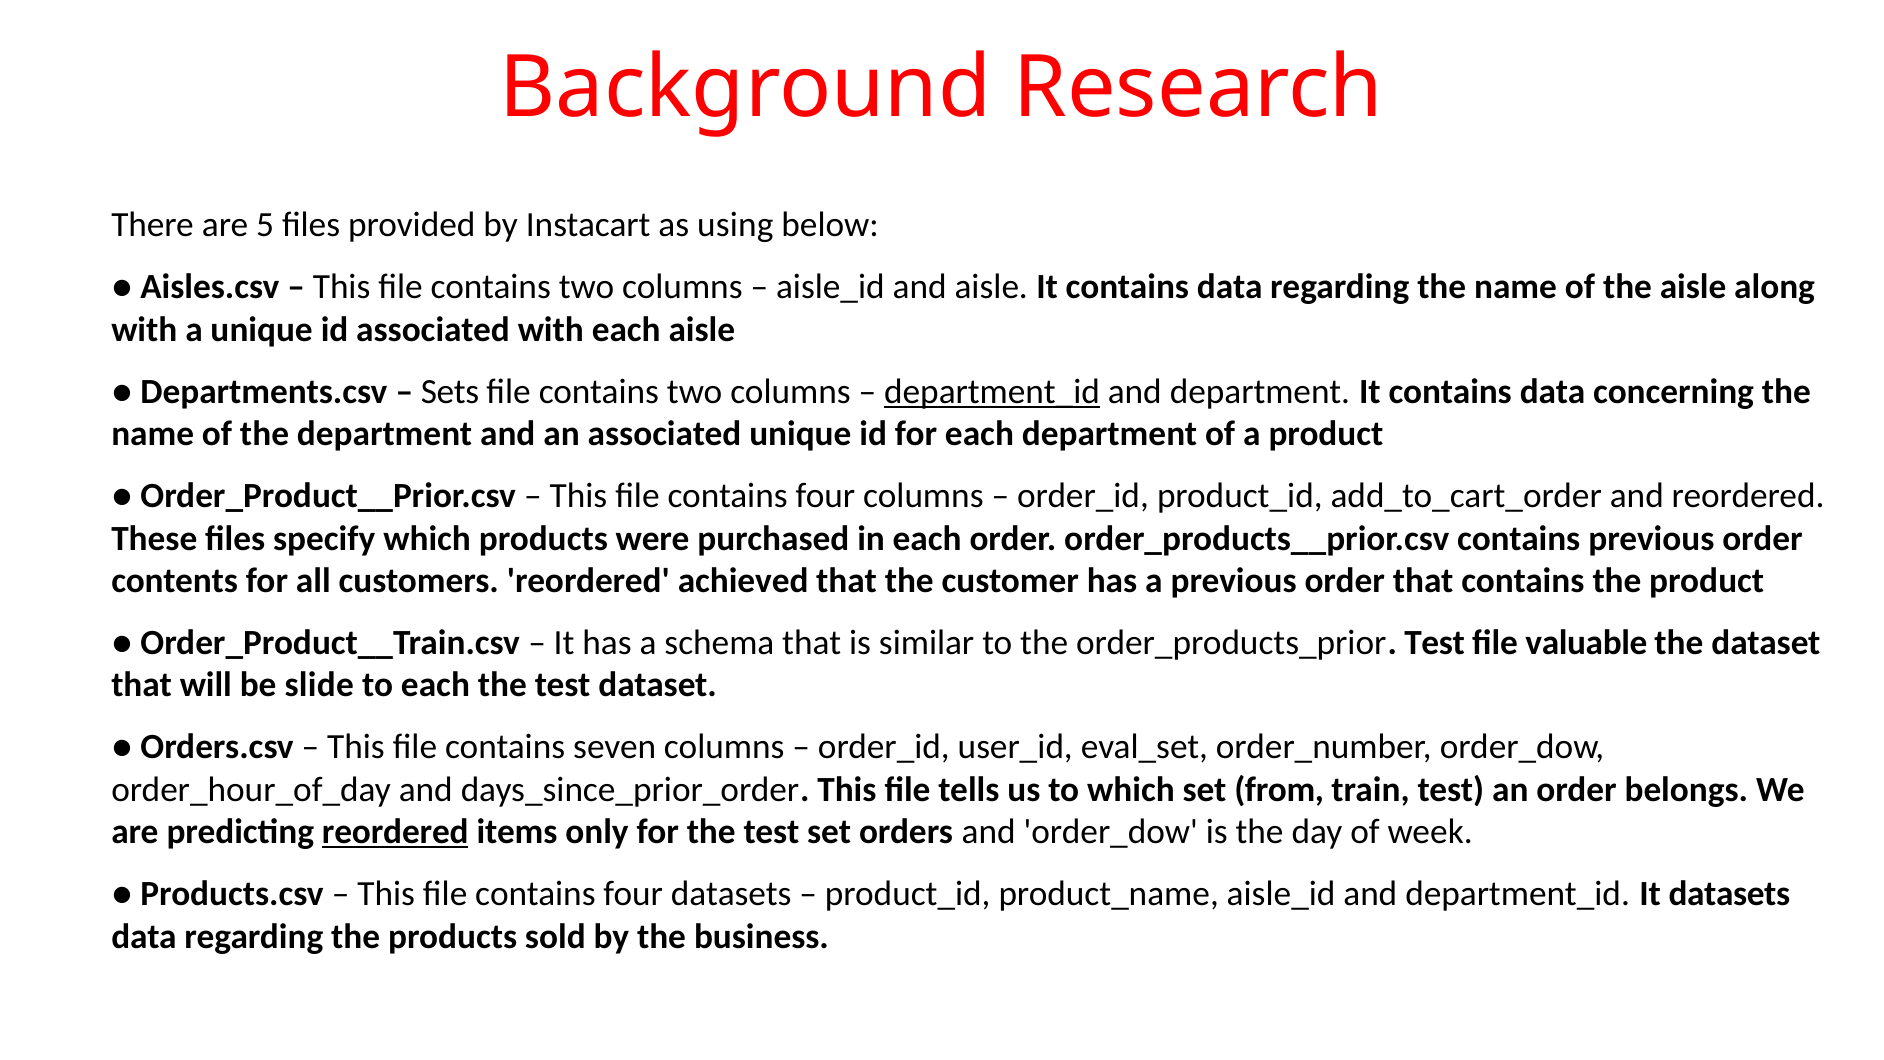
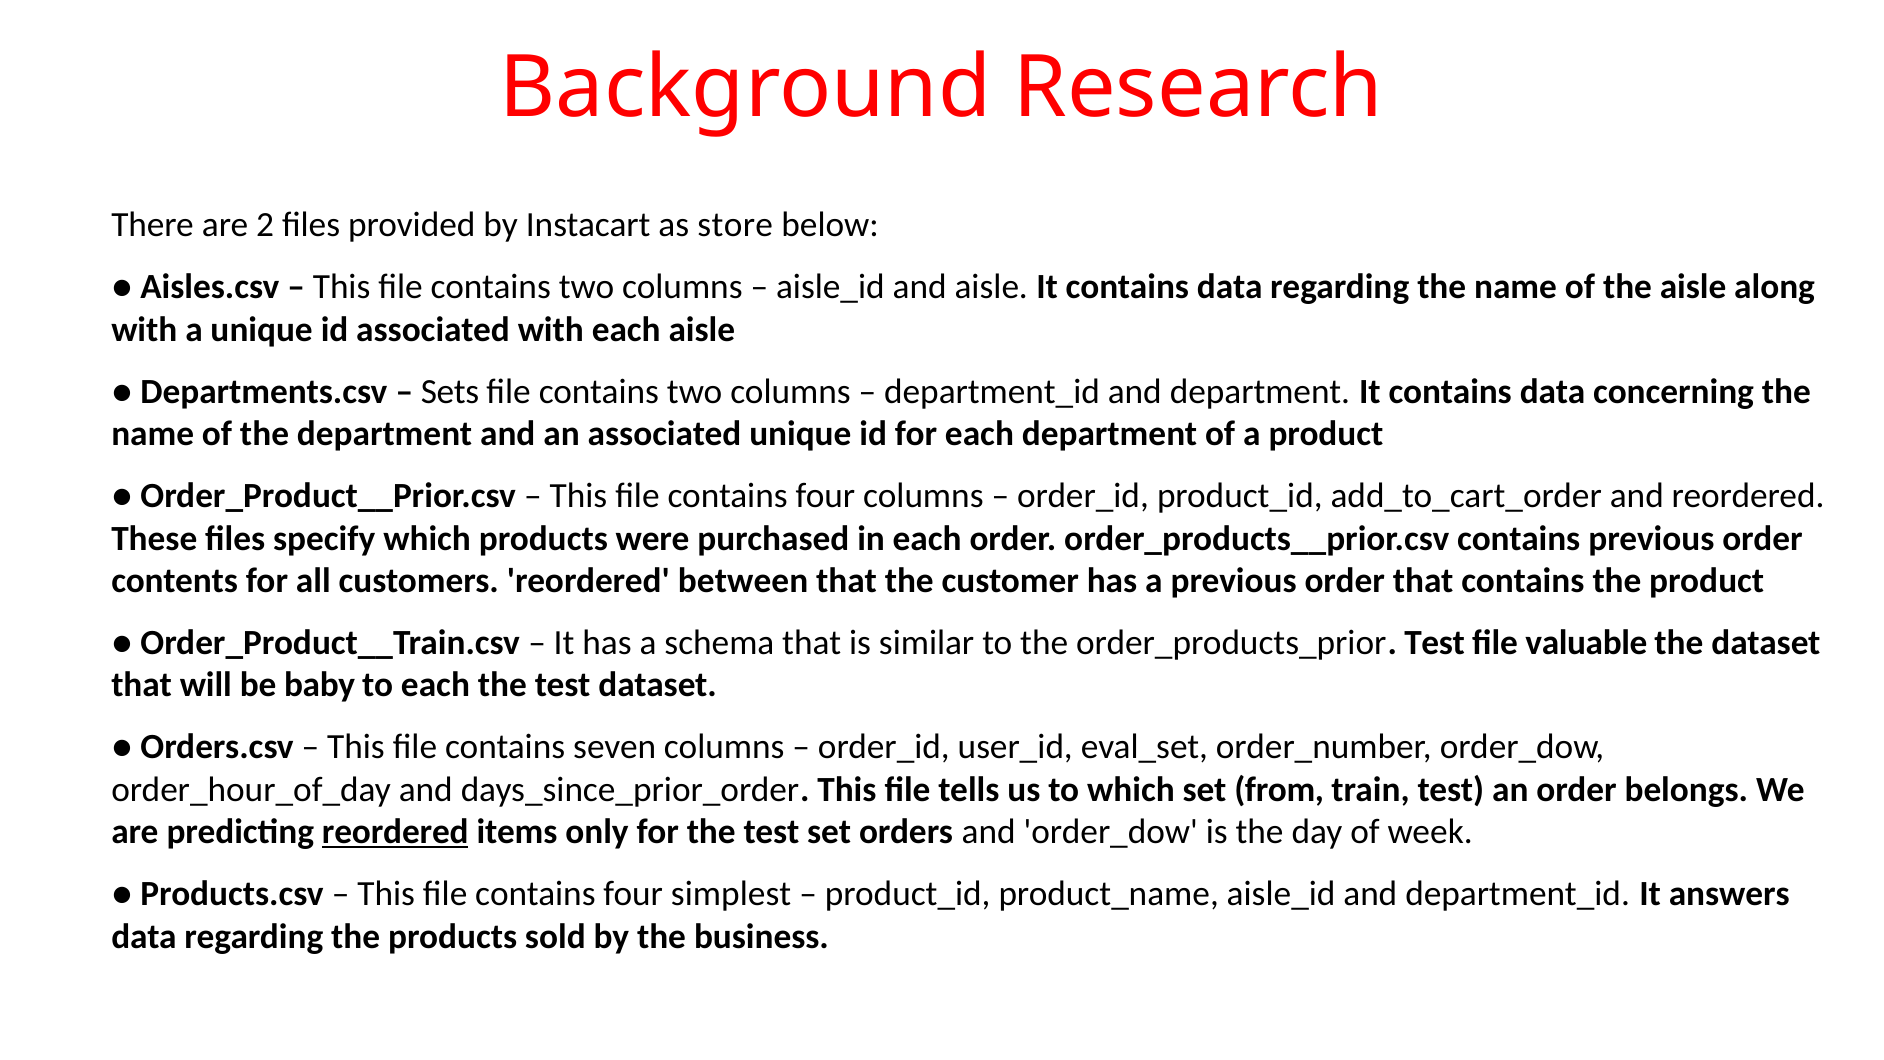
5: 5 -> 2 (265, 225)
using: using -> store (735, 225)
department_id underline: present -> none (992, 391)
achieved: achieved -> between (743, 581)
slide: slide -> baby (320, 685)
four datasets: datasets -> simplest (731, 894)
It datasets: datasets -> answers (1729, 894)
